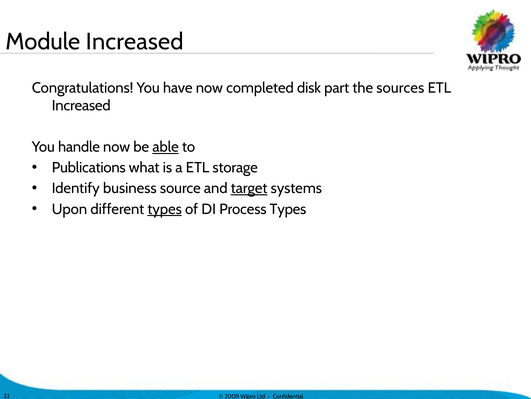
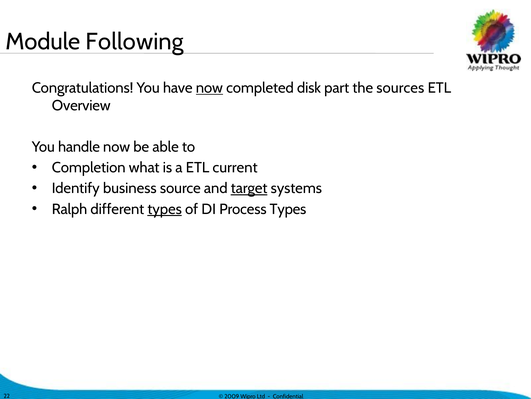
Module Increased: Increased -> Following (135, 41)
now underline: none -> present (209, 88)
Increased: Increased -> Overview (81, 105)
able underline: present -> none (166, 147)
Publications: Publications -> Completion (89, 167)
storage: storage -> current (235, 167)
Upon: Upon -> Ralph (69, 209)
